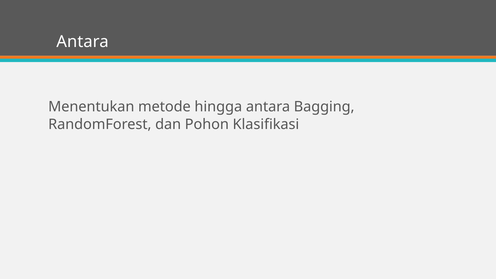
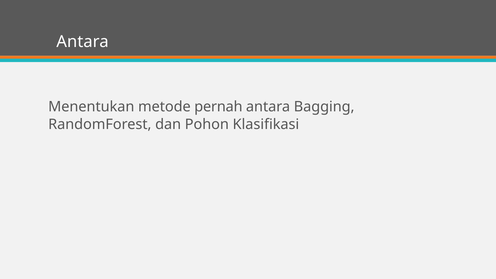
hingga: hingga -> pernah (218, 107)
